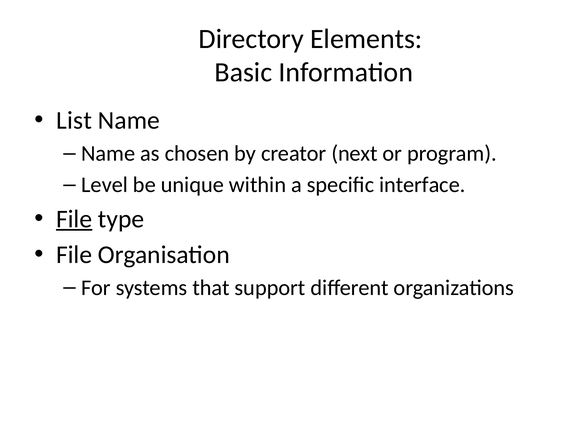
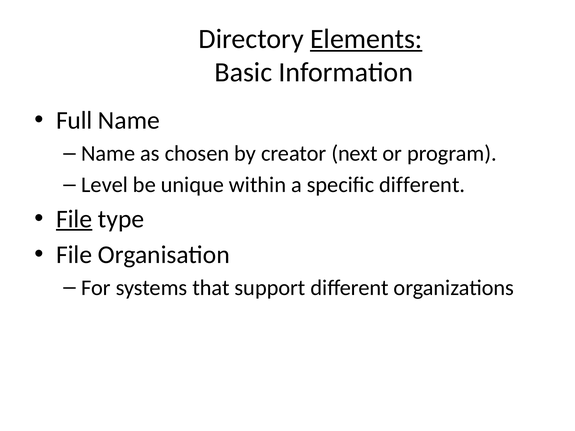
Elements underline: none -> present (366, 39)
List: List -> Full (74, 121)
specific interface: interface -> different (422, 185)
